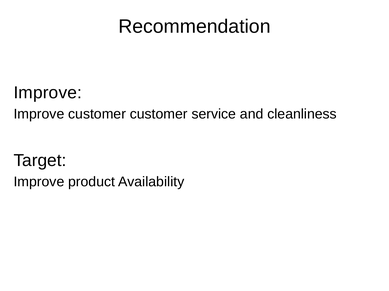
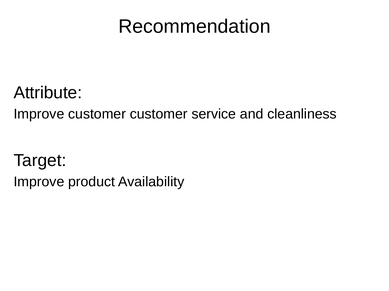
Improve: Improve -> Attribute (48, 93)
